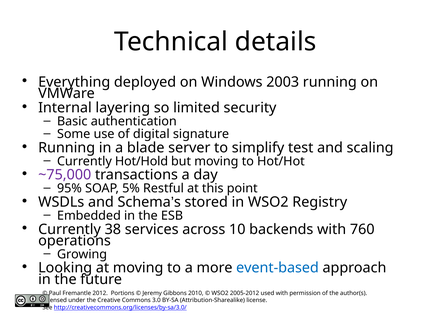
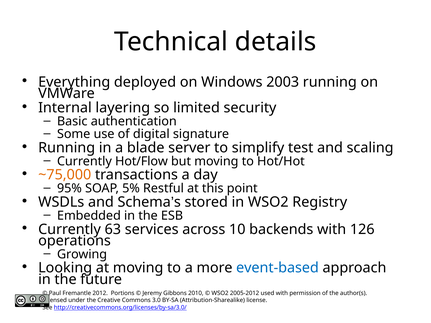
Hot/Hold: Hot/Hold -> Hot/Flow (141, 161)
~75,000 colour: purple -> orange (65, 175)
38: 38 -> 63 (113, 229)
760: 760 -> 126 (362, 229)
